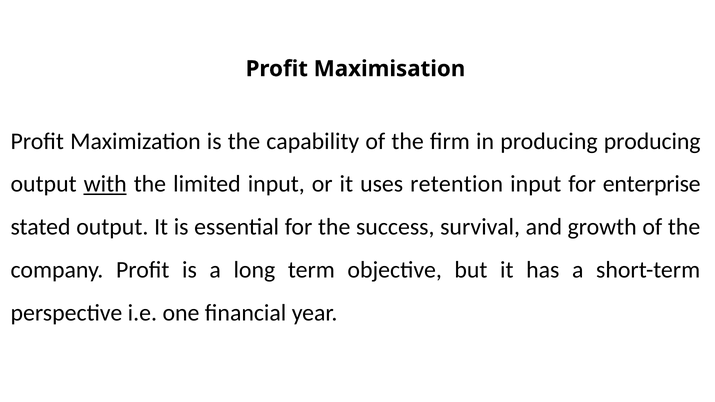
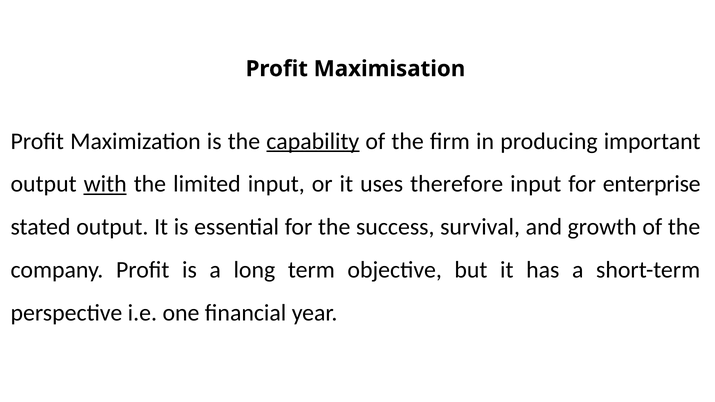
capability underline: none -> present (313, 141)
producing producing: producing -> important (652, 141)
retention: retention -> therefore (457, 184)
